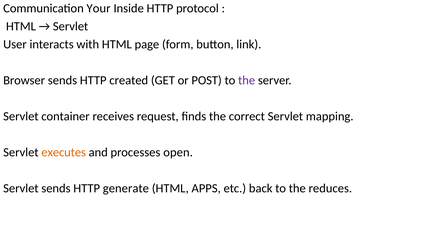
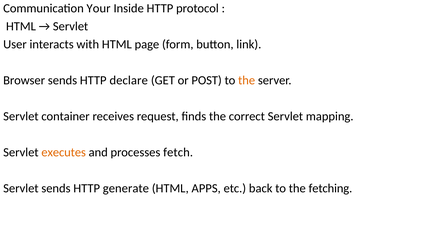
created: created -> declare (129, 80)
the colour: purple -> orange (247, 80)
open: open -> fetch (178, 152)
reduces: reduces -> fetching (330, 188)
